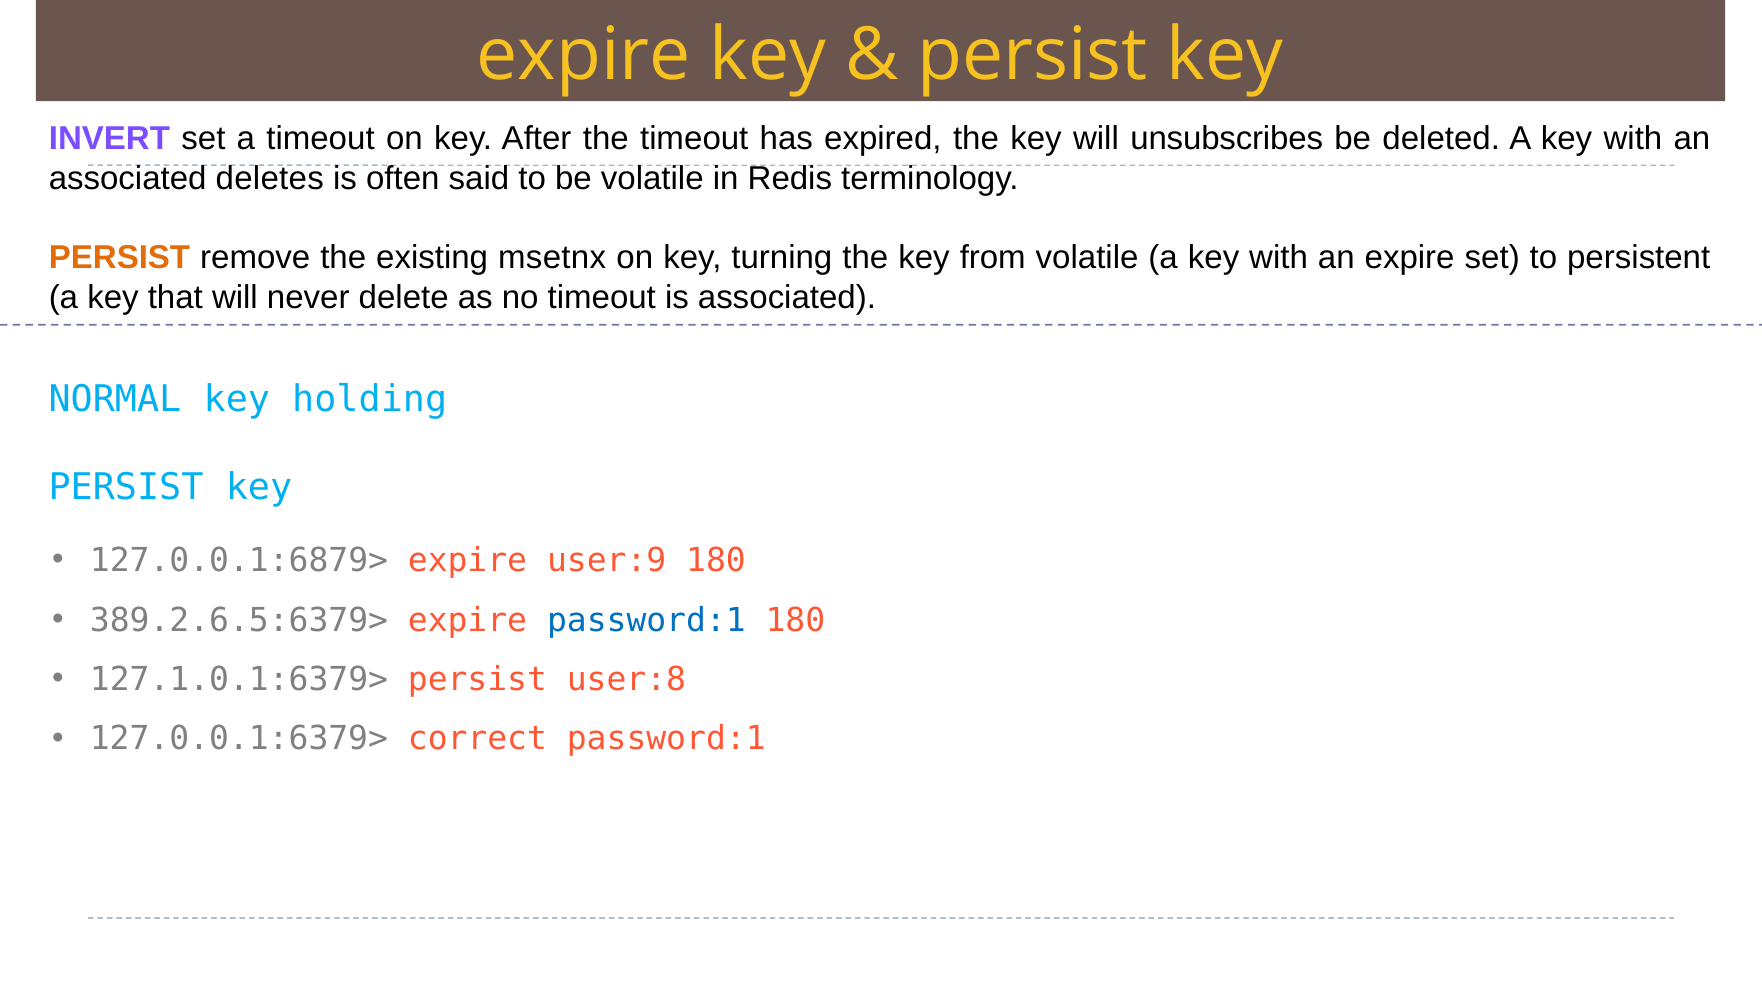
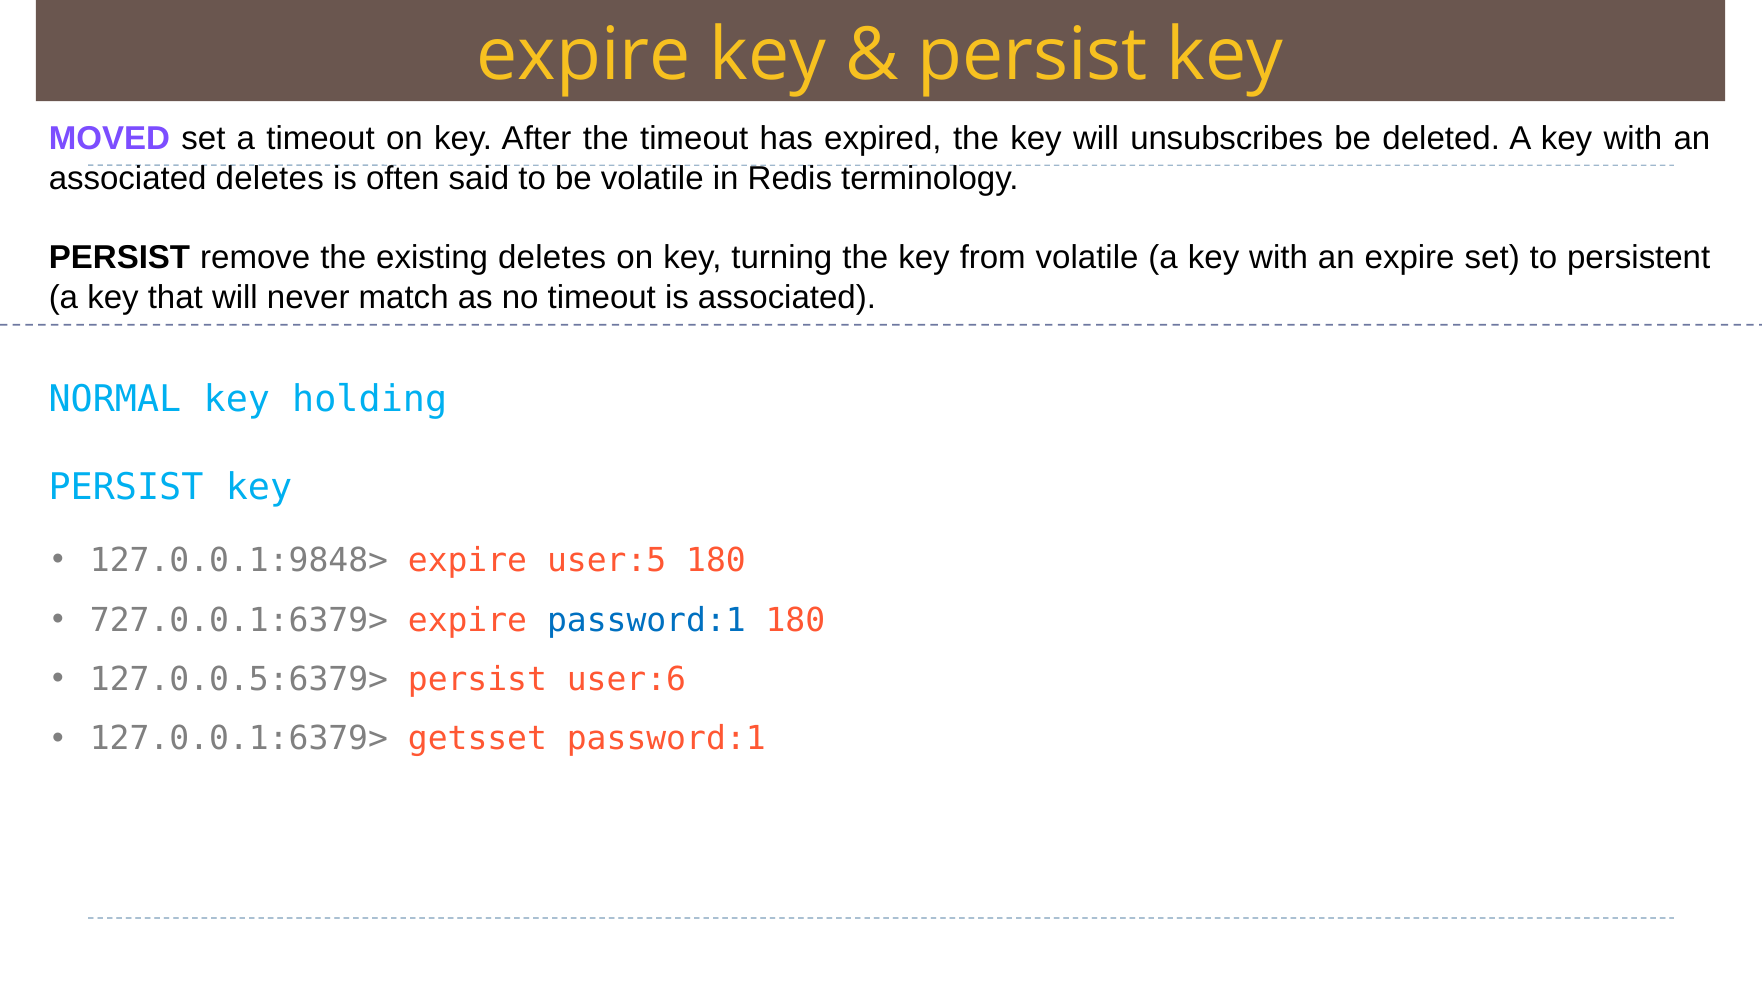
INVERT: INVERT -> MOVED (109, 139)
PERSIST colour: orange -> black (120, 258)
existing msetnx: msetnx -> deletes (552, 258)
delete: delete -> match (404, 297)
127.0.0.1:6879>: 127.0.0.1:6879> -> 127.0.0.1:9848> (239, 561)
user:9: user:9 -> user:5 (607, 561)
389.2.6.5:6379>: 389.2.6.5:6379> -> 727.0.0.1:6379> (239, 620)
127.1.0.1:6379>: 127.1.0.1:6379> -> 127.0.0.5:6379> (239, 680)
user:8: user:8 -> user:6 (626, 680)
correct: correct -> getsset (477, 739)
